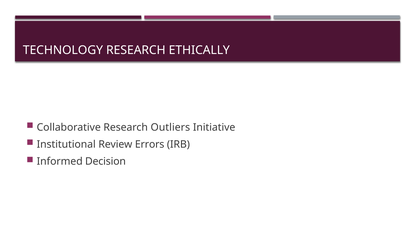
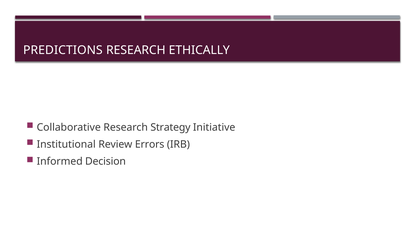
TECHNOLOGY: TECHNOLOGY -> PREDICTIONS (63, 50)
Outliers: Outliers -> Strategy (170, 128)
